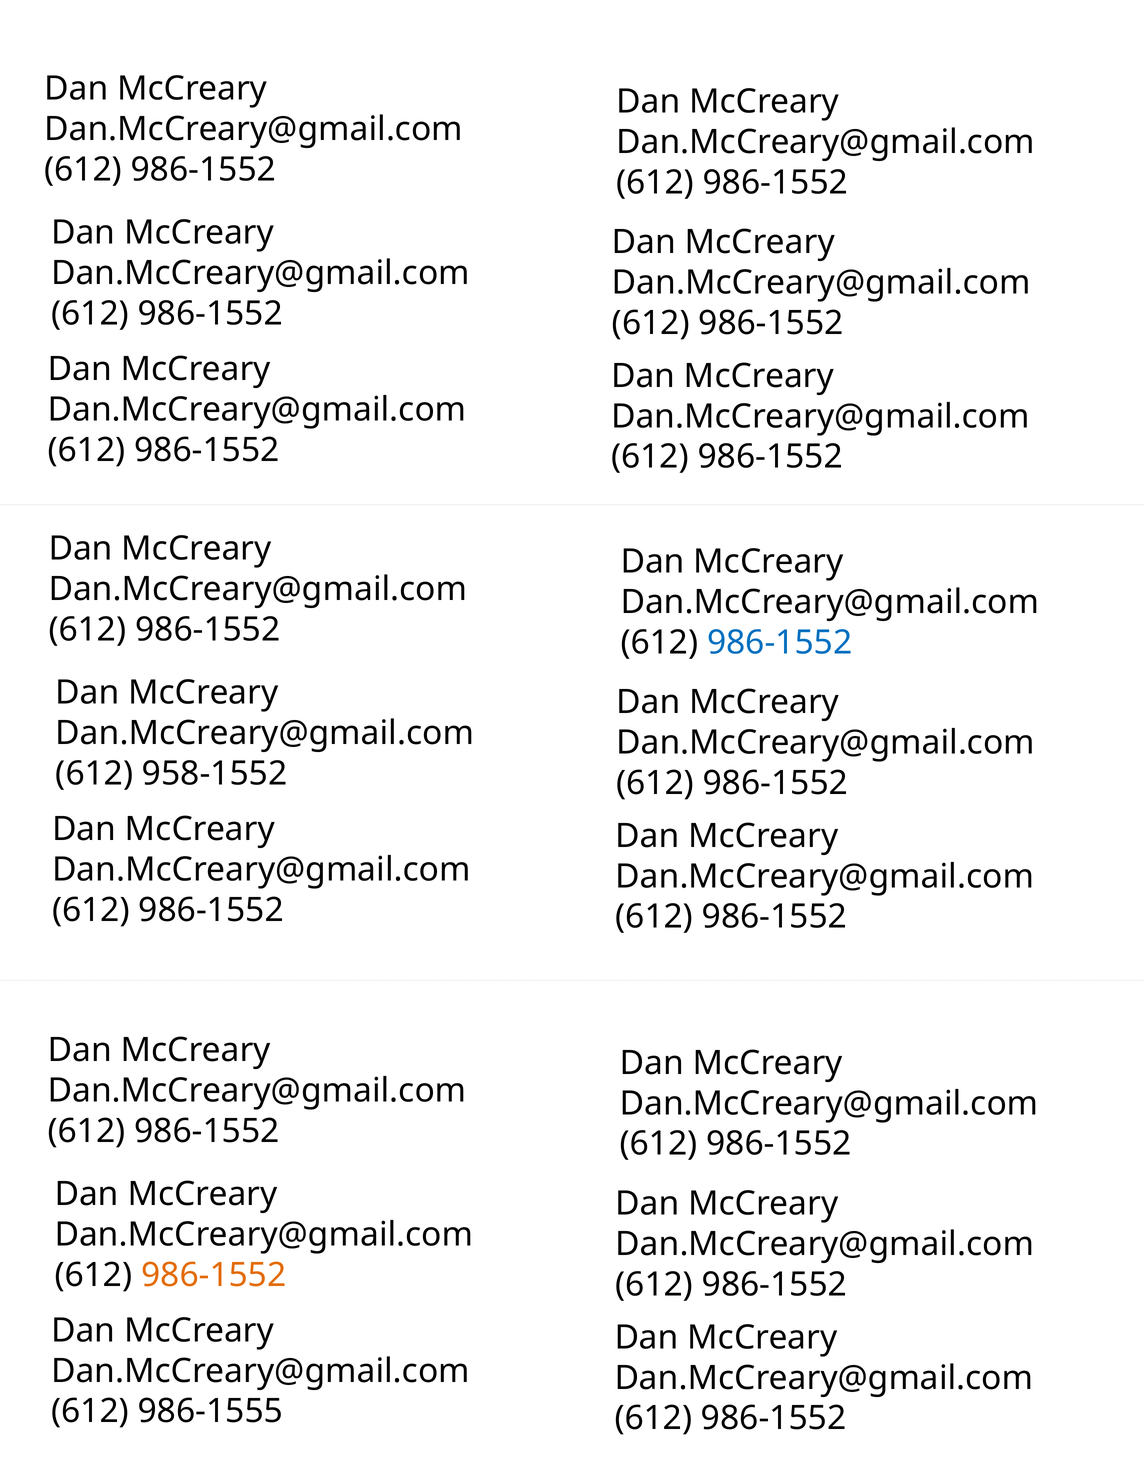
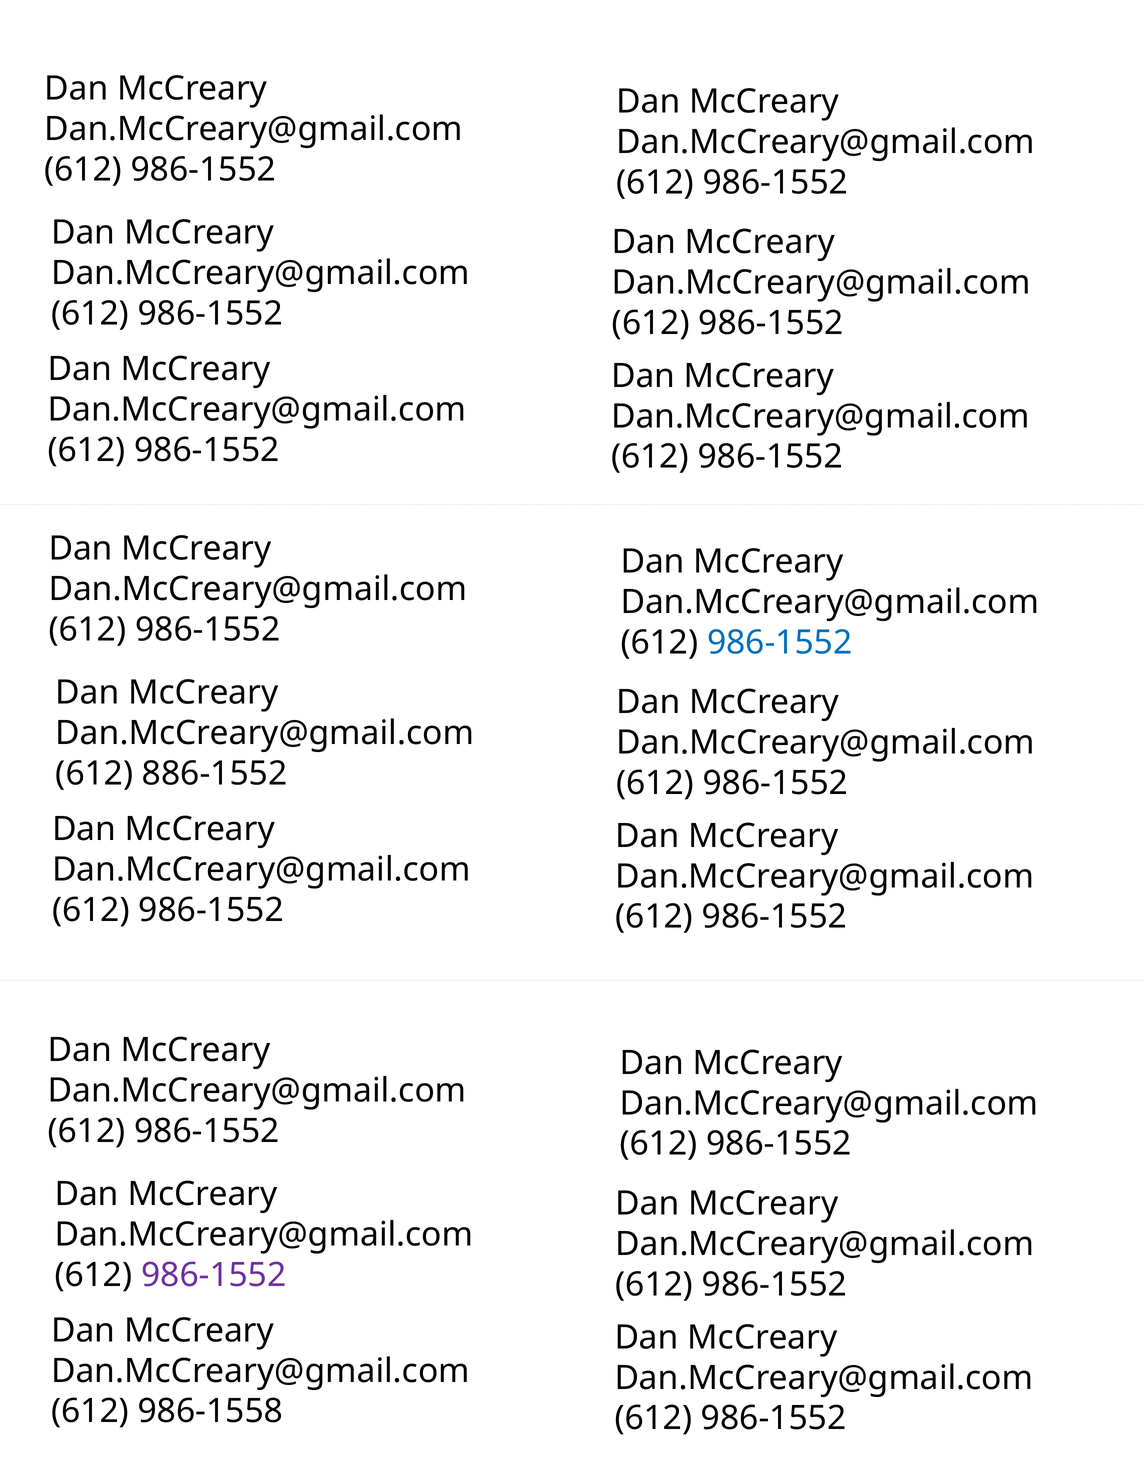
958-1552: 958-1552 -> 886-1552 (215, 773)
986-1552 colour: orange -> purple (214, 1275)
986-1555: 986-1555 -> 986-1558 (210, 1411)
